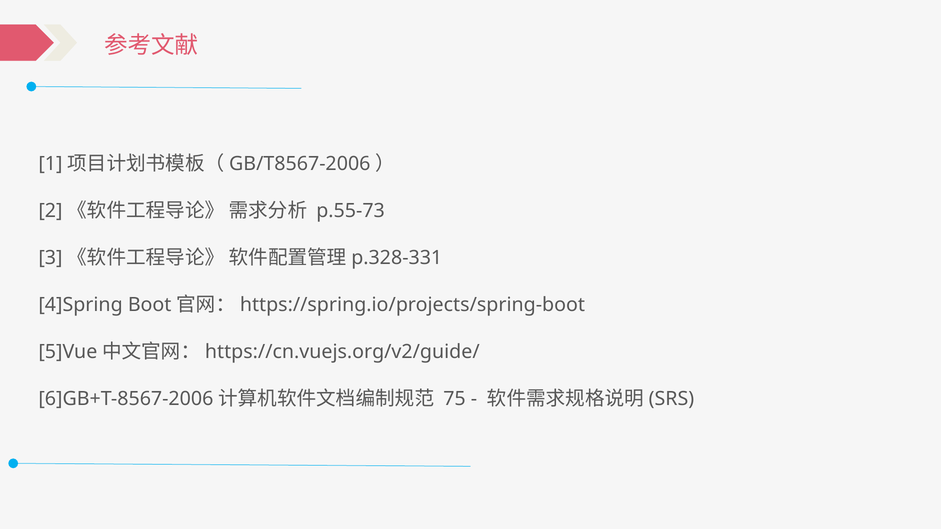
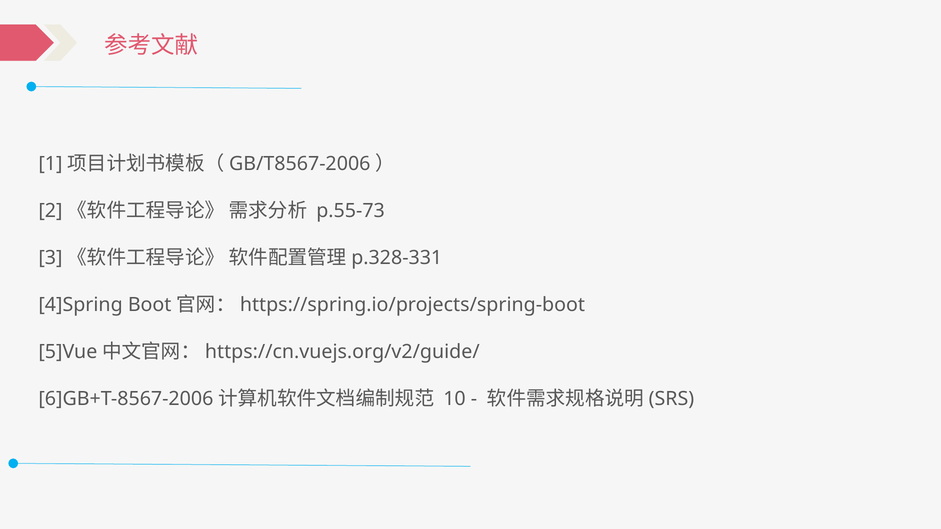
75: 75 -> 10 (454, 399)
